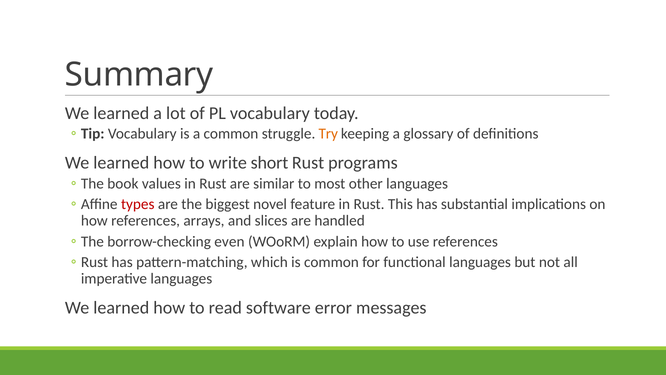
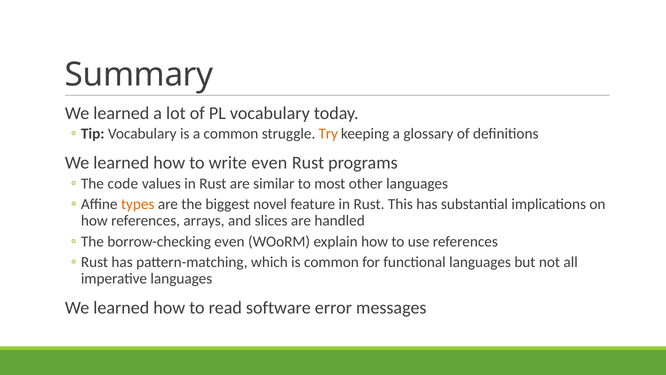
write short: short -> even (269, 163)
book: book -> code (123, 184)
types colour: red -> orange (138, 204)
